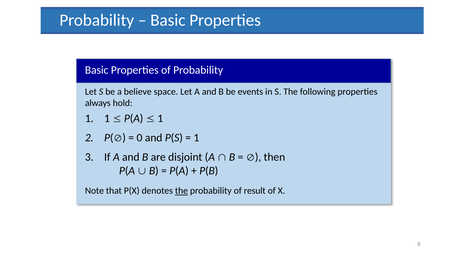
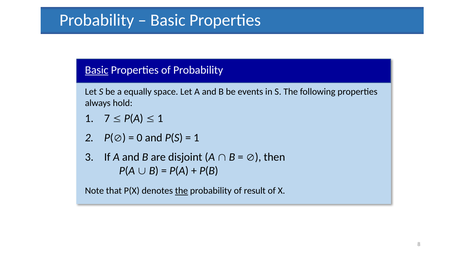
Basic underline: none -> present (97, 70)
believe: believe -> equally (138, 92)
1 1: 1 -> 7 (107, 119)
